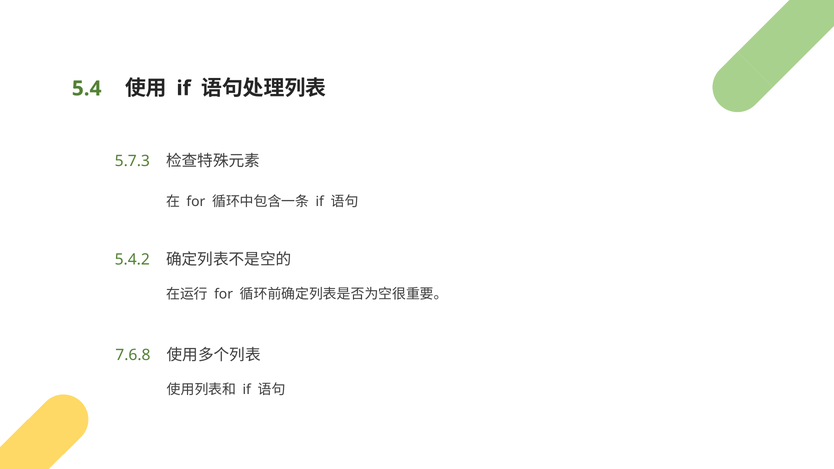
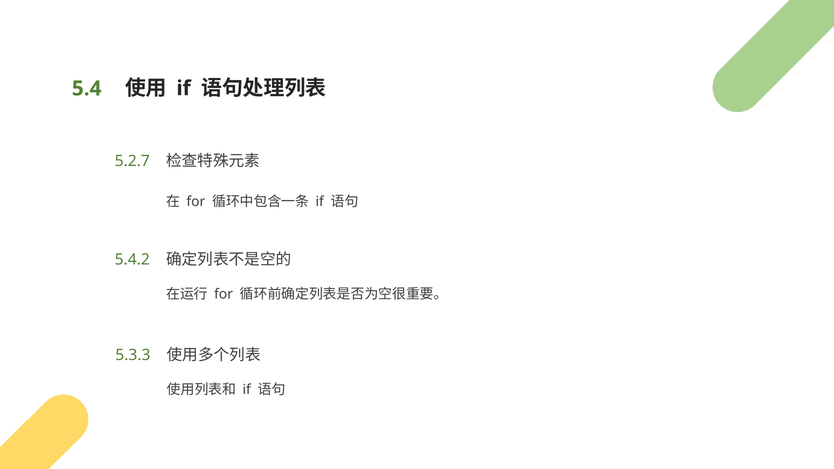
5.7.3: 5.7.3 -> 5.2.7 (132, 161)
7.6.8: 7.6.8 -> 5.3.3 (133, 355)
